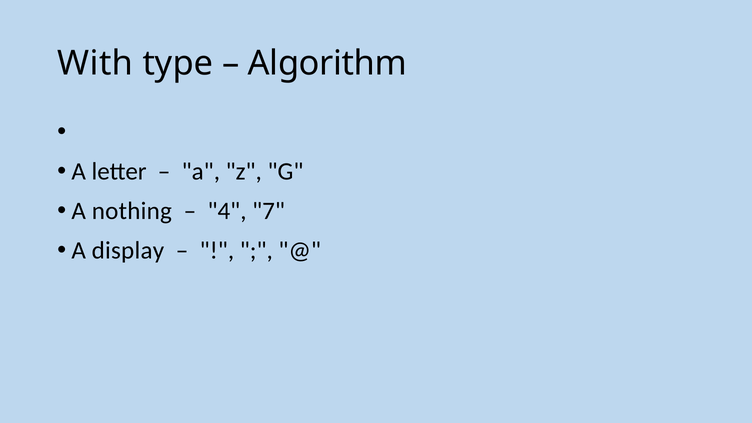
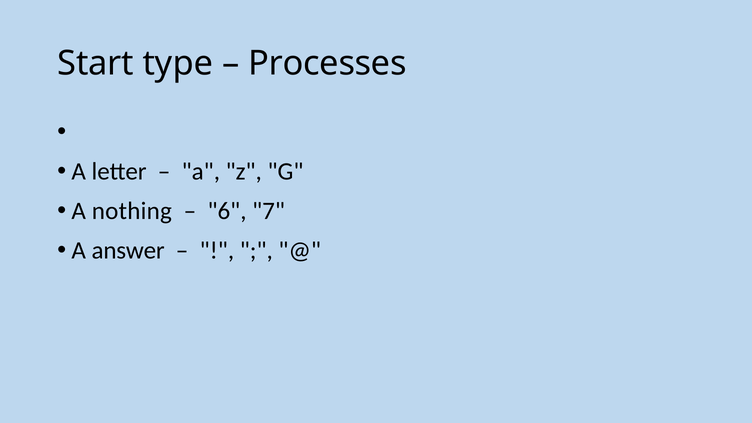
With: With -> Start (96, 63)
Algorithm: Algorithm -> Processes (327, 63)
4: 4 -> 6 (227, 211)
display: display -> answer (128, 251)
